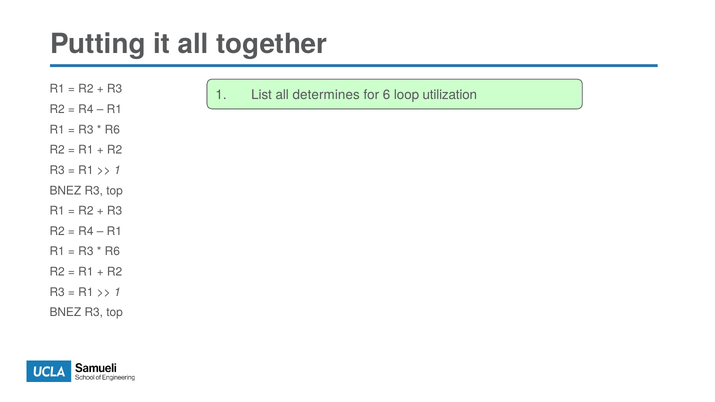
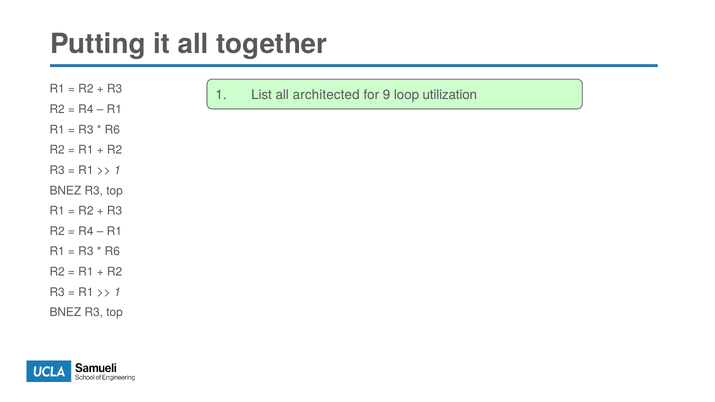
determines: determines -> architected (326, 95)
6: 6 -> 9 (386, 95)
